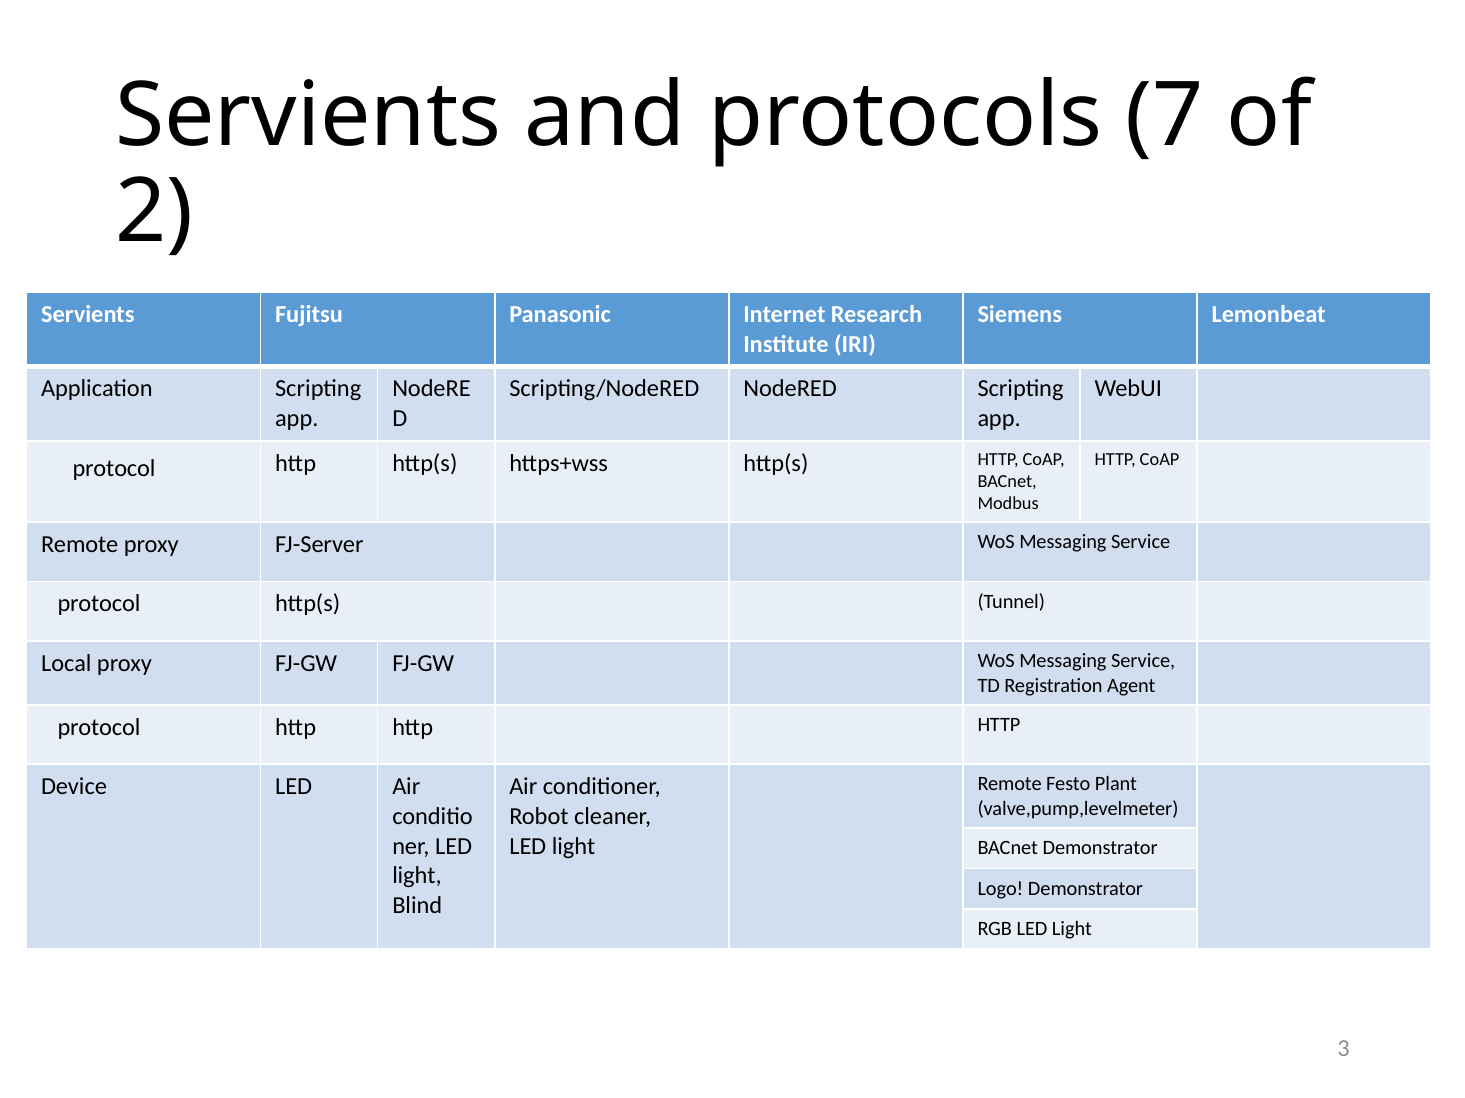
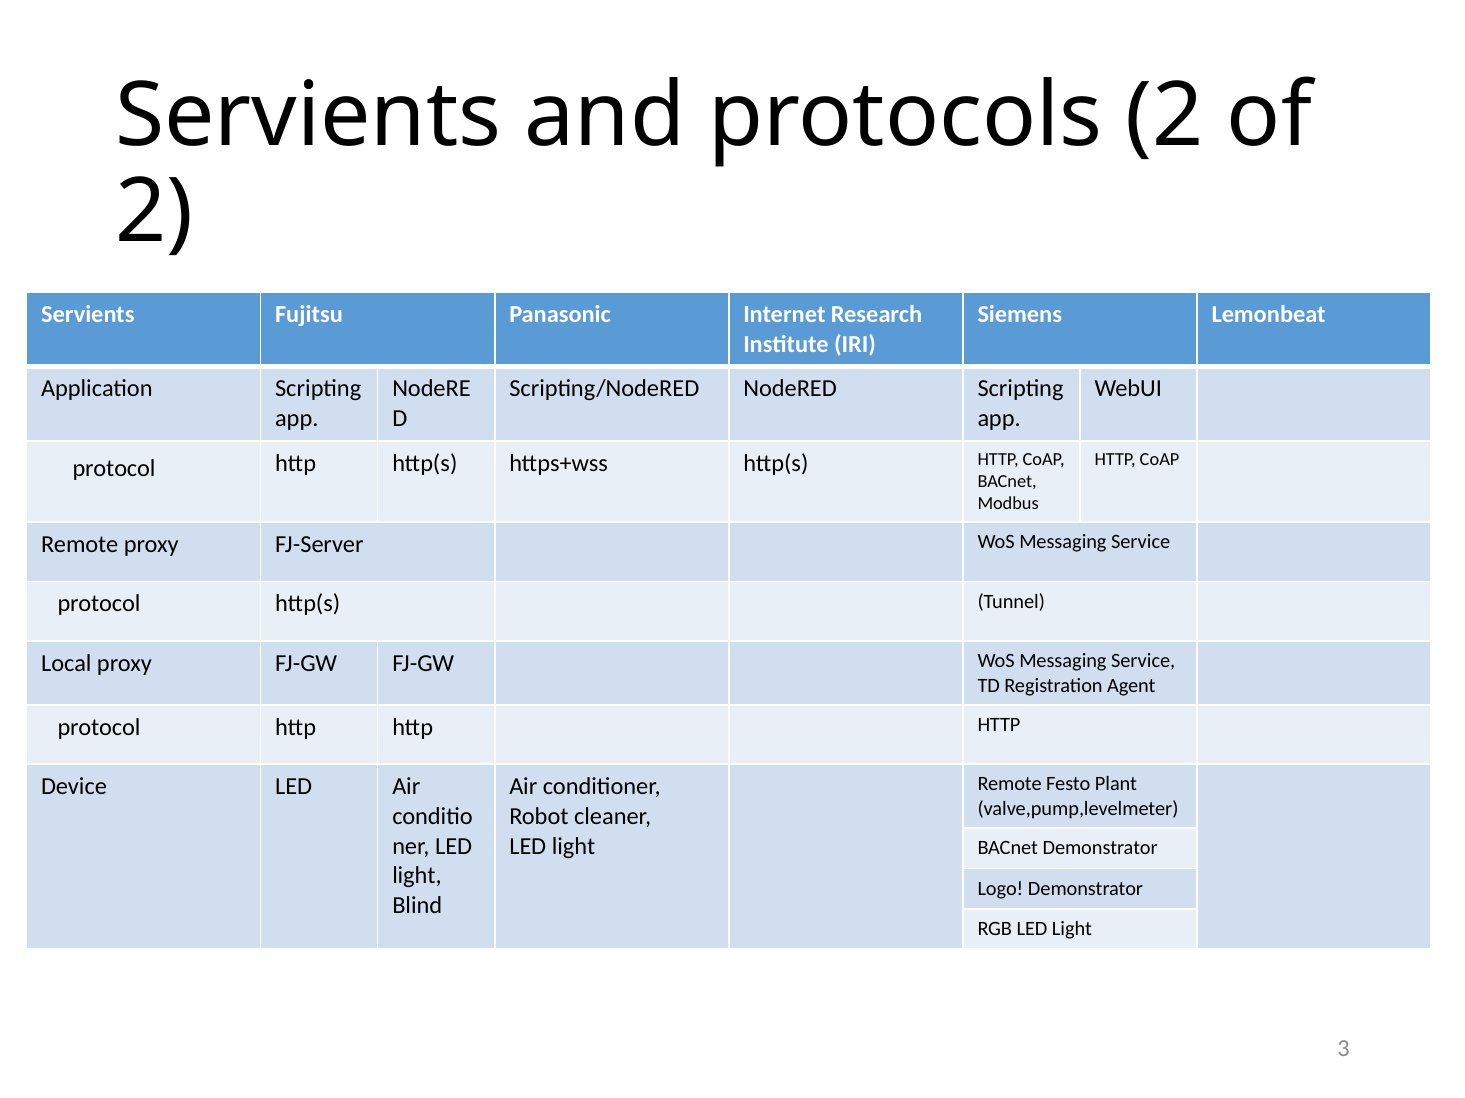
protocols 7: 7 -> 2 (1165, 116)
